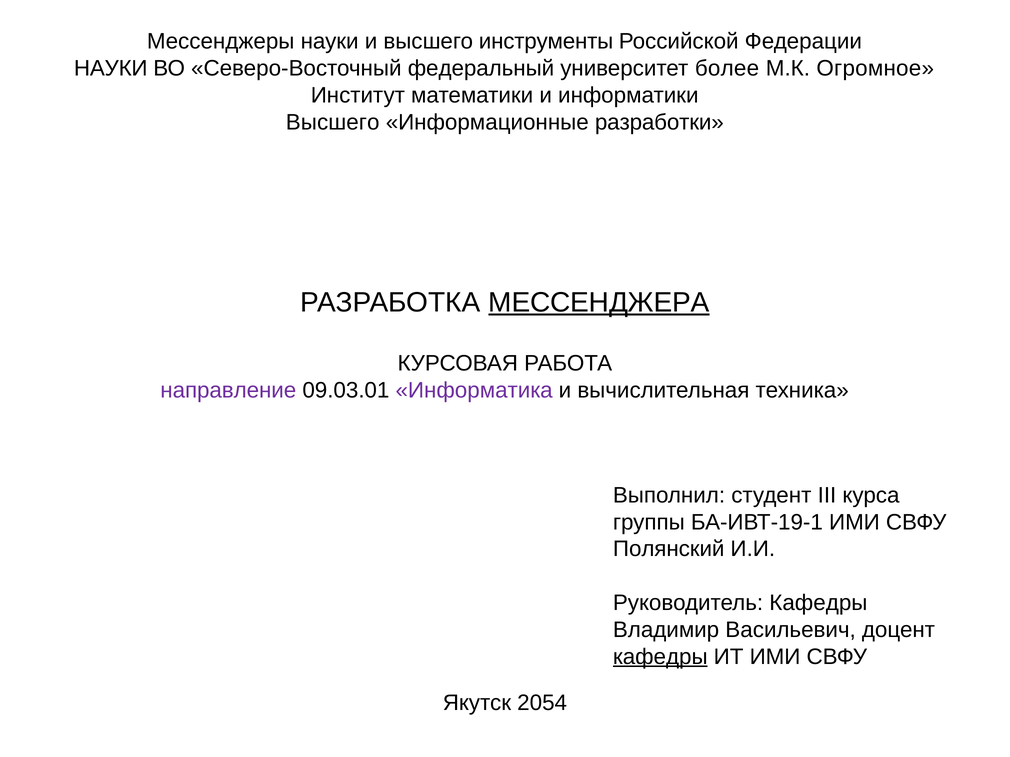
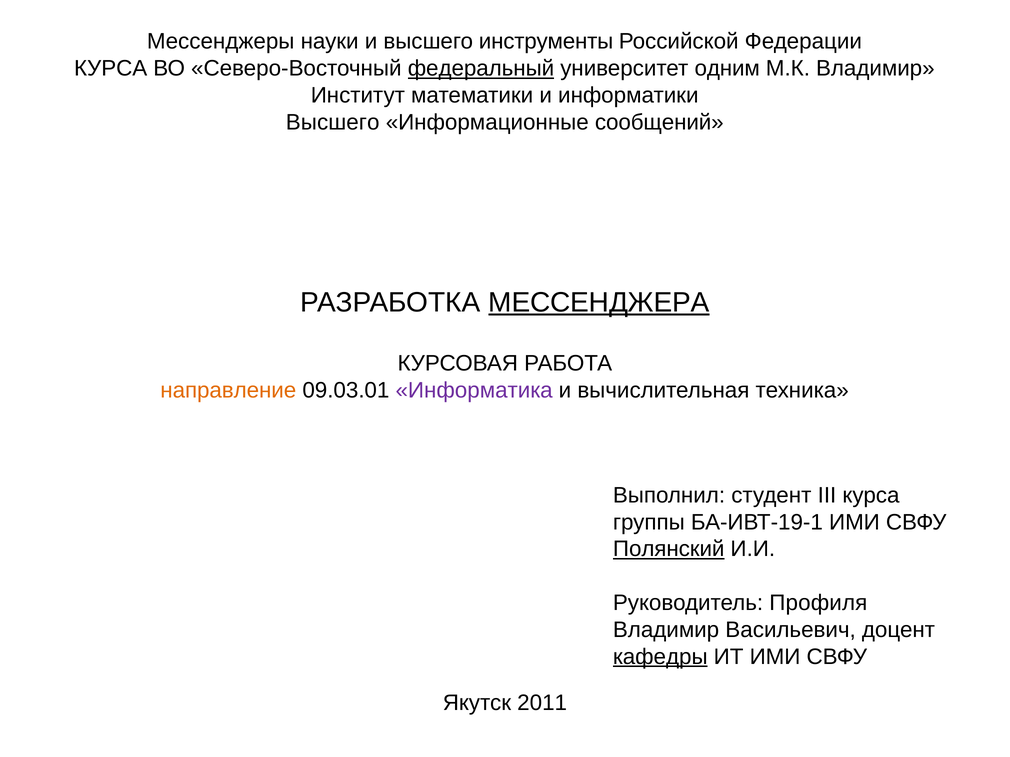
НАУКИ: НАУКИ -> КУРСА (111, 69)
федеральный underline: none -> present (481, 69)
более: более -> одним (727, 69)
М.К Огромное: Огромное -> Владимир (875, 69)
разработки: разработки -> сообщений (659, 122)
направление colour: purple -> orange (228, 391)
Полянский underline: none -> present (669, 549)
Руководитель Кафедры: Кафедры -> Профиля (818, 603)
2054: 2054 -> 2011 (542, 704)
